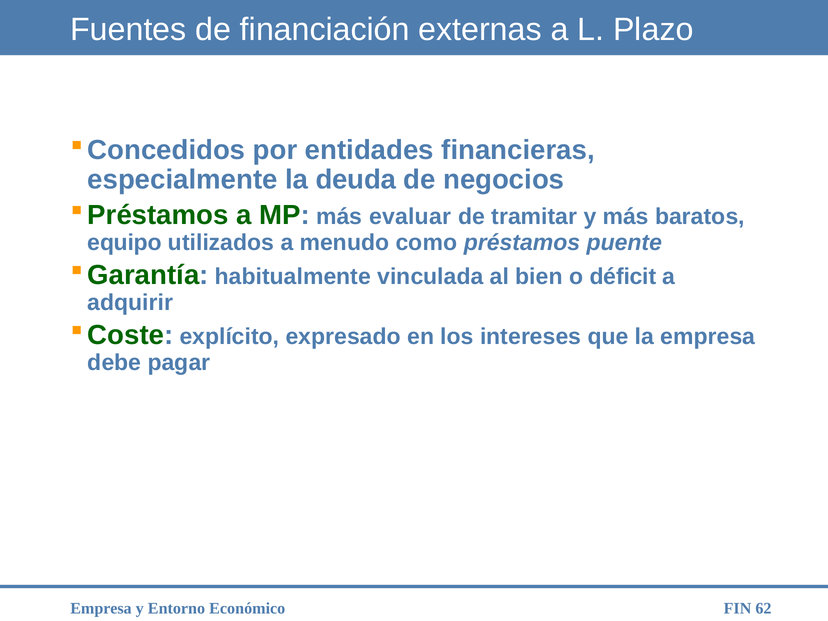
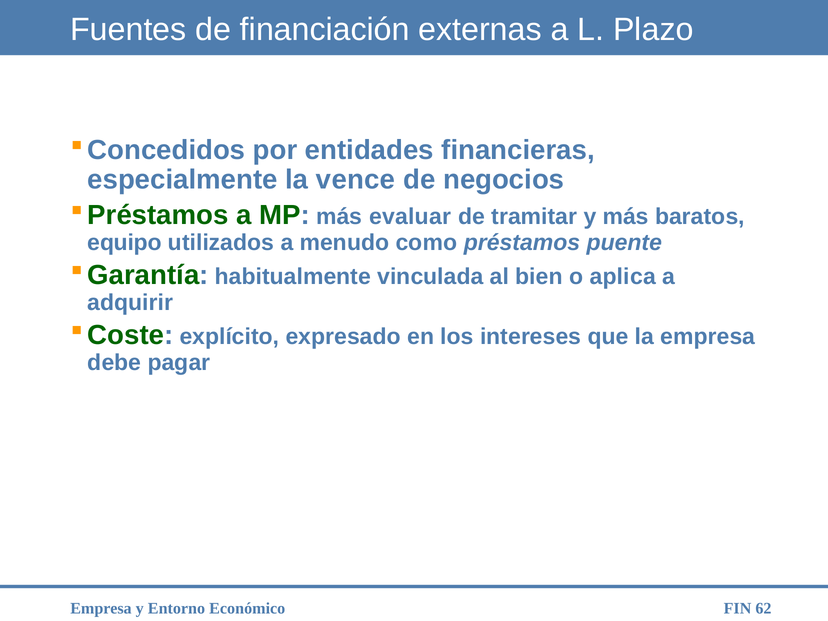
deuda: deuda -> vence (356, 180)
déficit: déficit -> aplica (623, 277)
